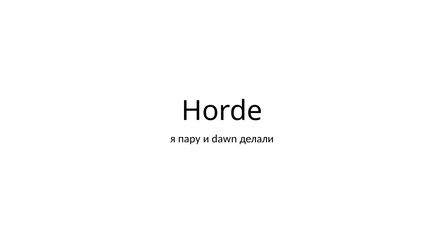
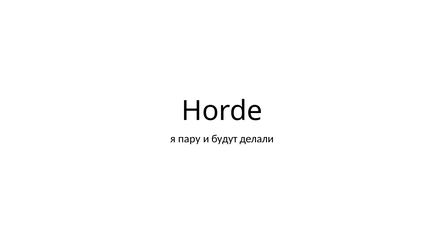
dawn: dawn -> будут (224, 139)
